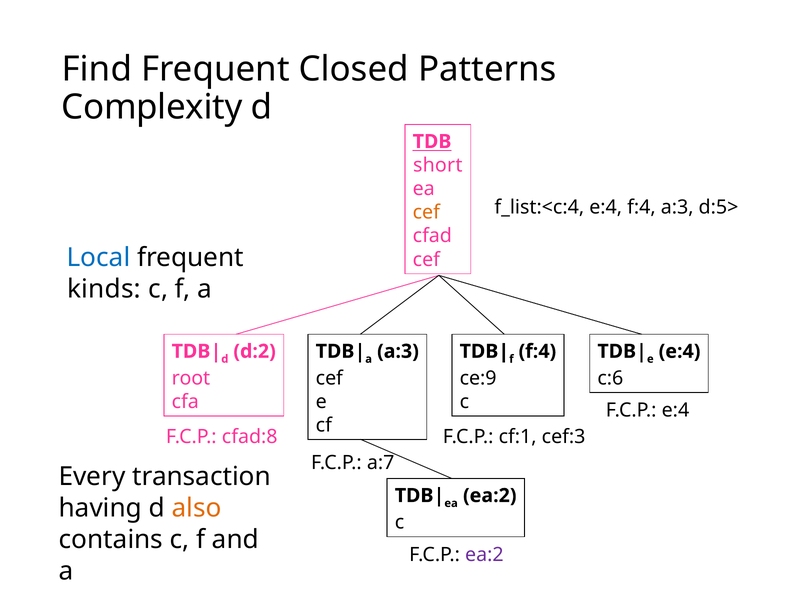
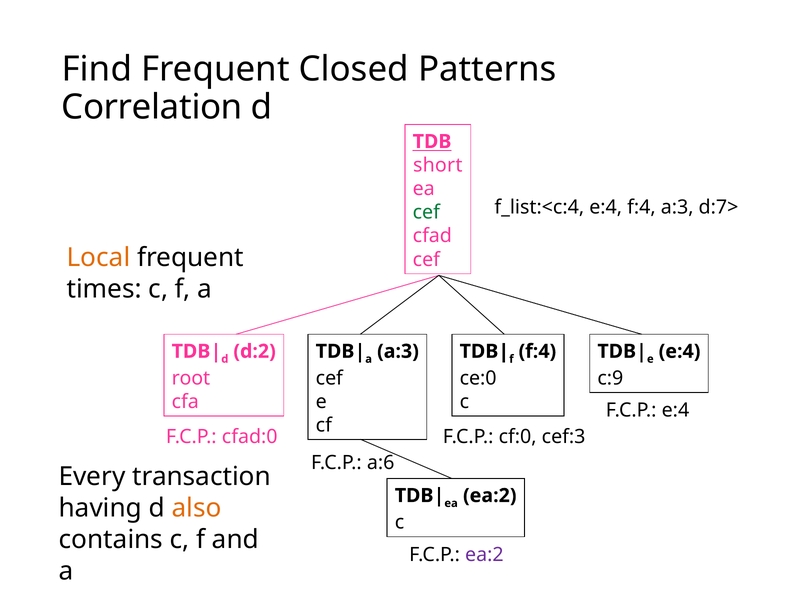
Complexity: Complexity -> Correlation (152, 107)
d:5>: d:5> -> d:7> (719, 207)
cef colour: orange -> green (426, 212)
Local colour: blue -> orange (98, 257)
kinds: kinds -> times (104, 289)
ce:9: ce:9 -> ce:0 (478, 378)
c:6: c:6 -> c:9 (610, 378)
cfad:8: cfad:8 -> cfad:0 (250, 436)
cf:1: cf:1 -> cf:0 (518, 436)
a:7: a:7 -> a:6 (381, 462)
